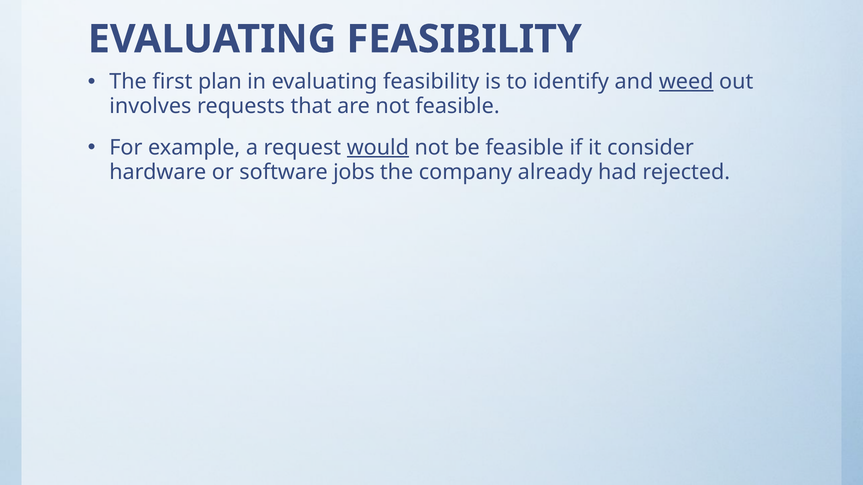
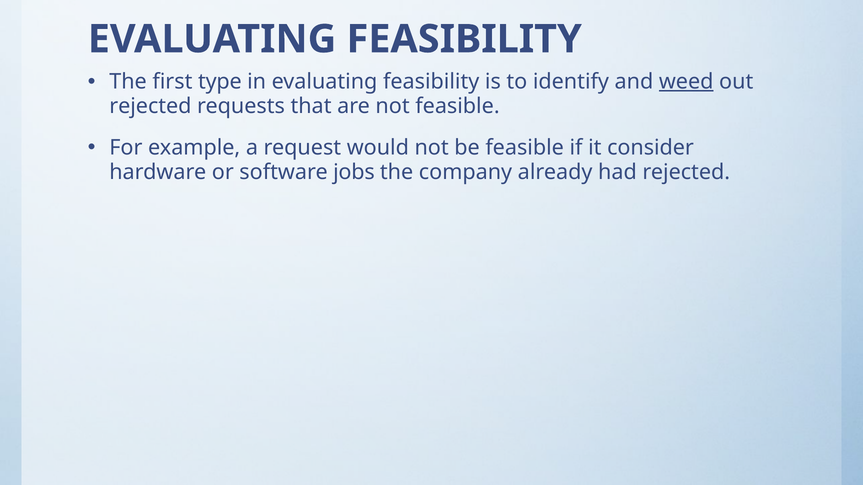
plan: plan -> type (220, 82)
involves: involves -> rejected (150, 106)
would underline: present -> none (378, 148)
